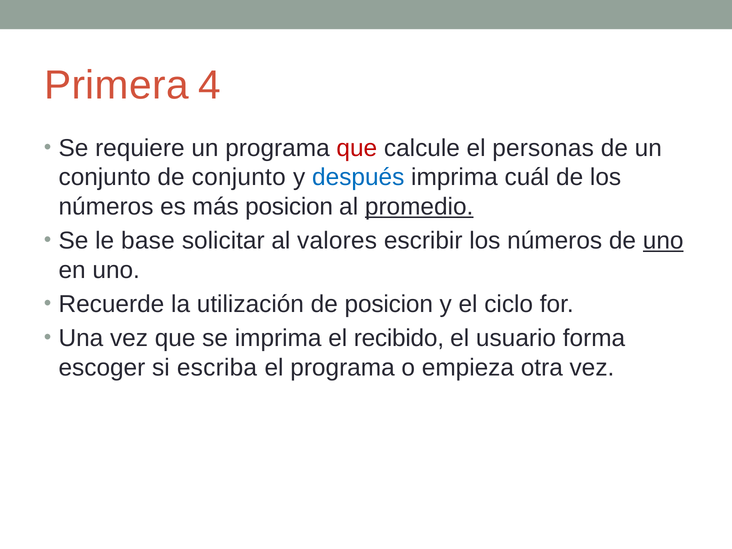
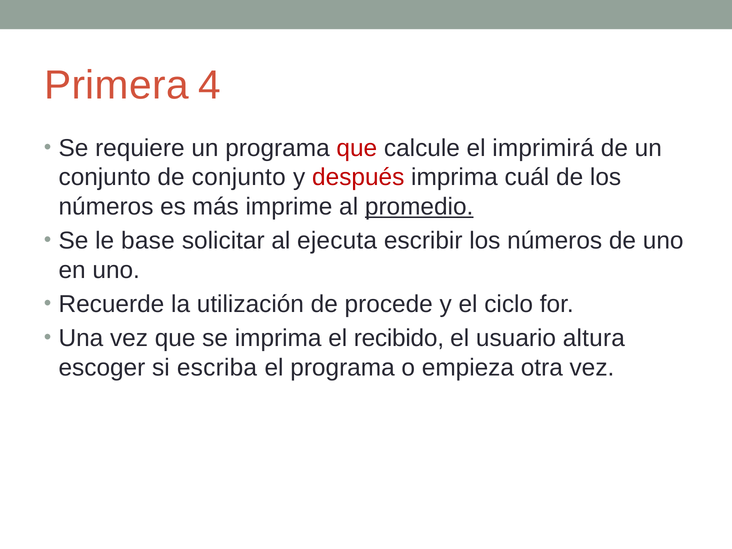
personas: personas -> imprimirá (543, 148)
después colour: blue -> red (358, 177)
más posicion: posicion -> imprime (289, 207)
valores: valores -> ejecuta (337, 241)
uno underline: present -> none (663, 241)
de posicion: posicion -> procede (389, 304)
forma: forma -> altura (594, 338)
